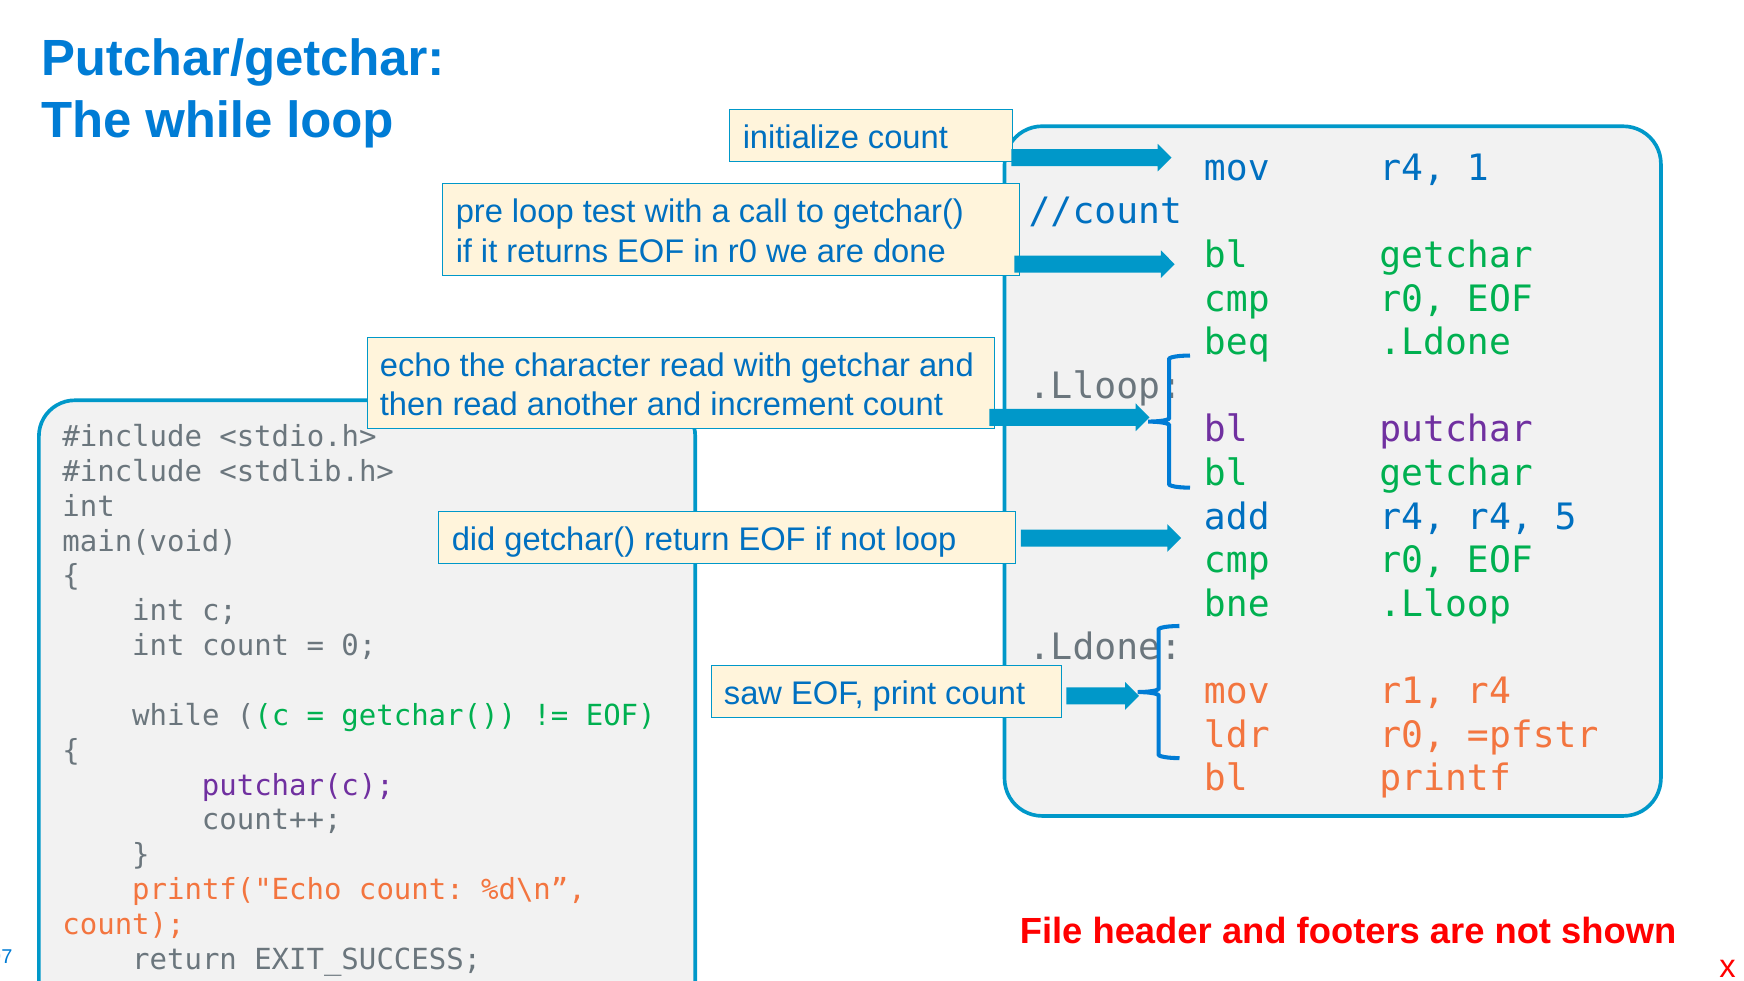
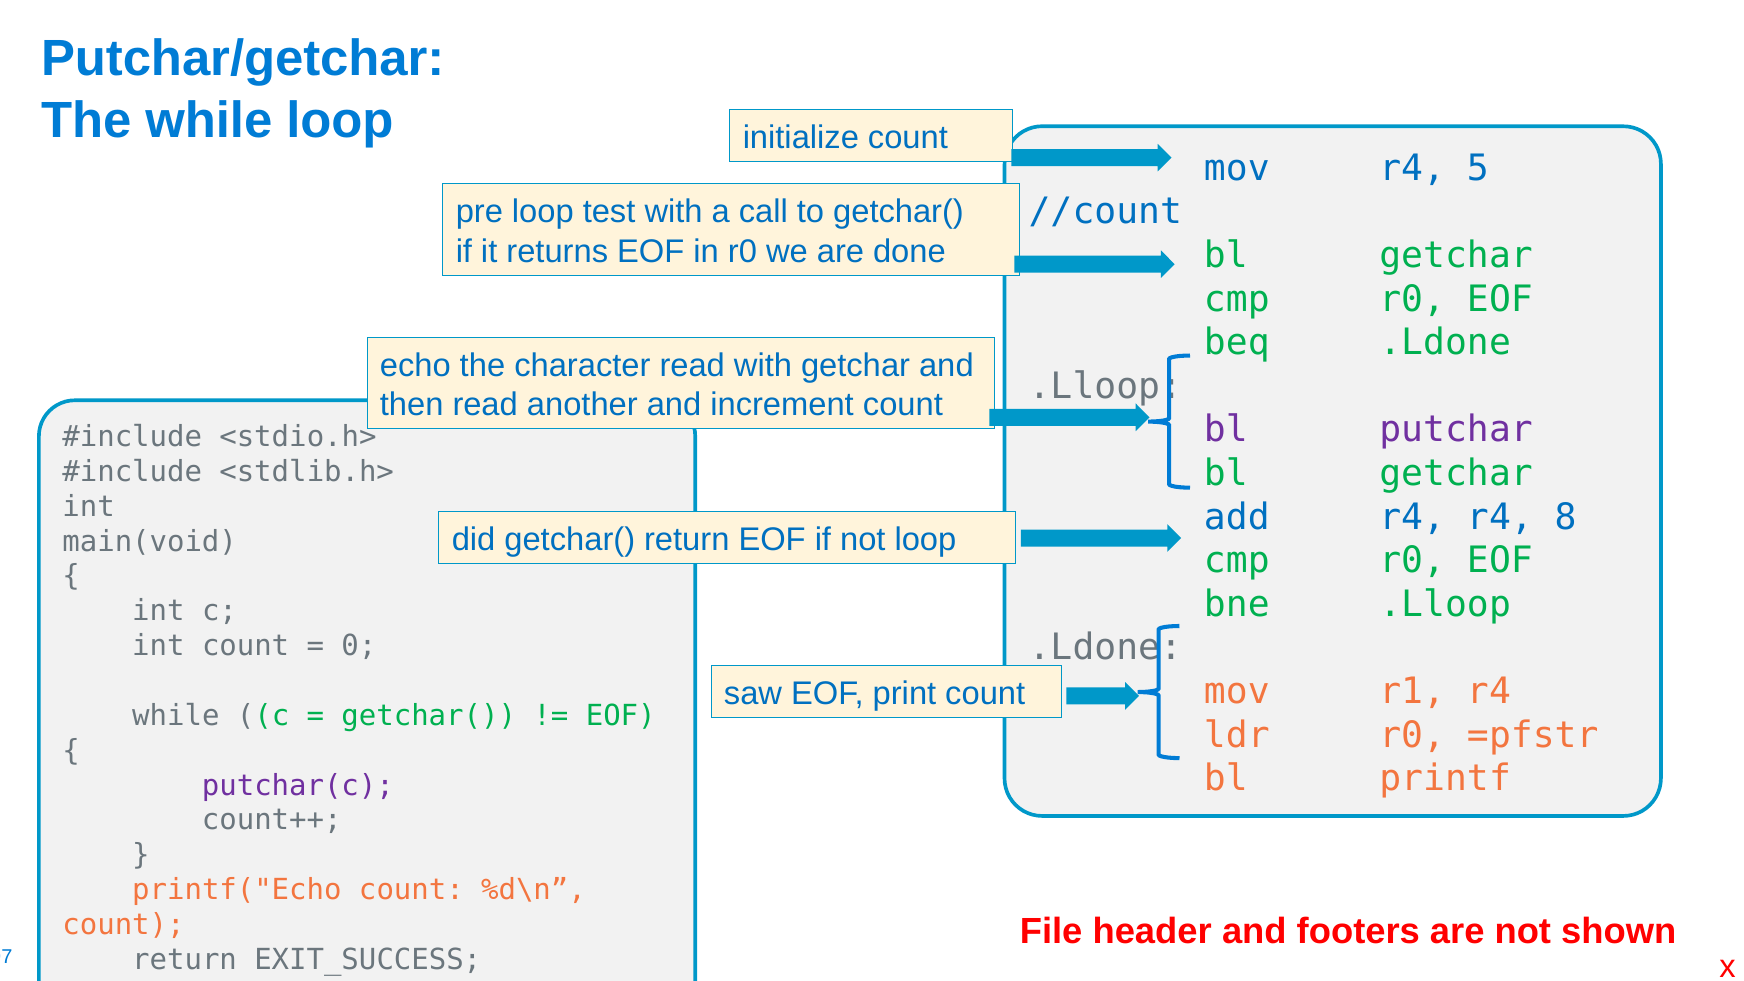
1: 1 -> 5 (1478, 168)
5: 5 -> 8 (1566, 517)
